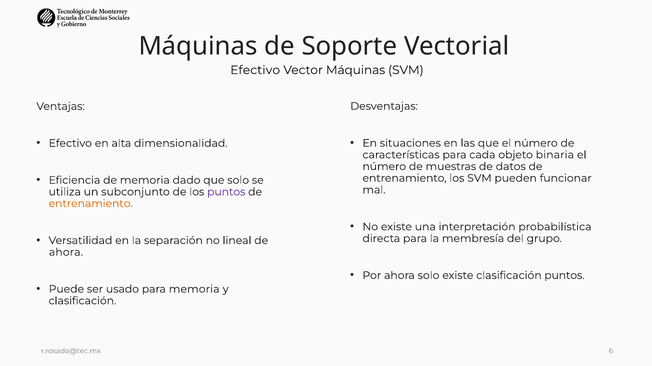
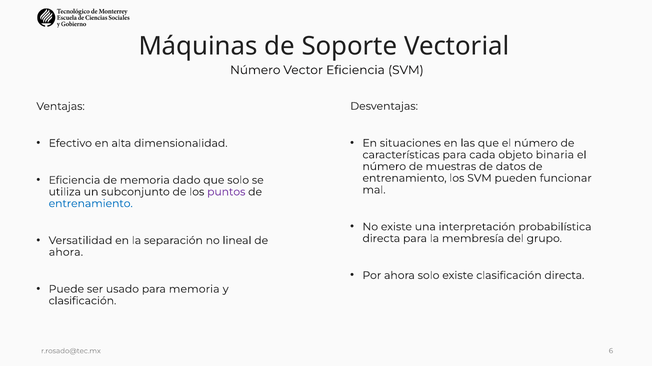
Efectivo: Efectivo -> Número (255, 70)
Vector Máquinas: Máquinas -> Eficiencia (355, 70)
entrenamiento colour: orange -> blue (91, 204)
clasificación puntos: puntos -> directa (564, 276)
